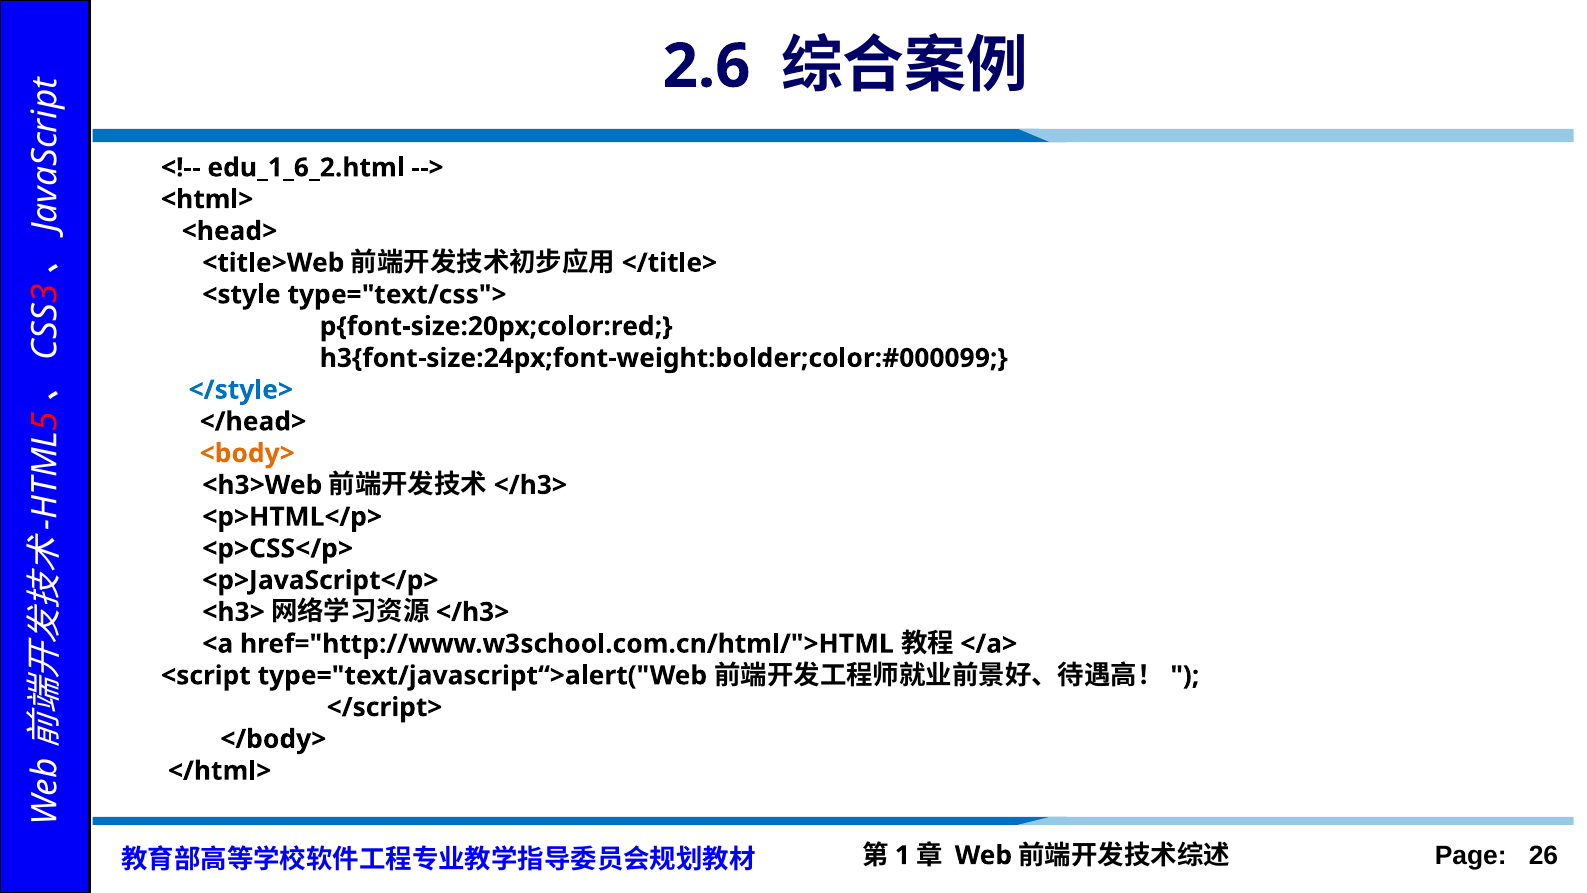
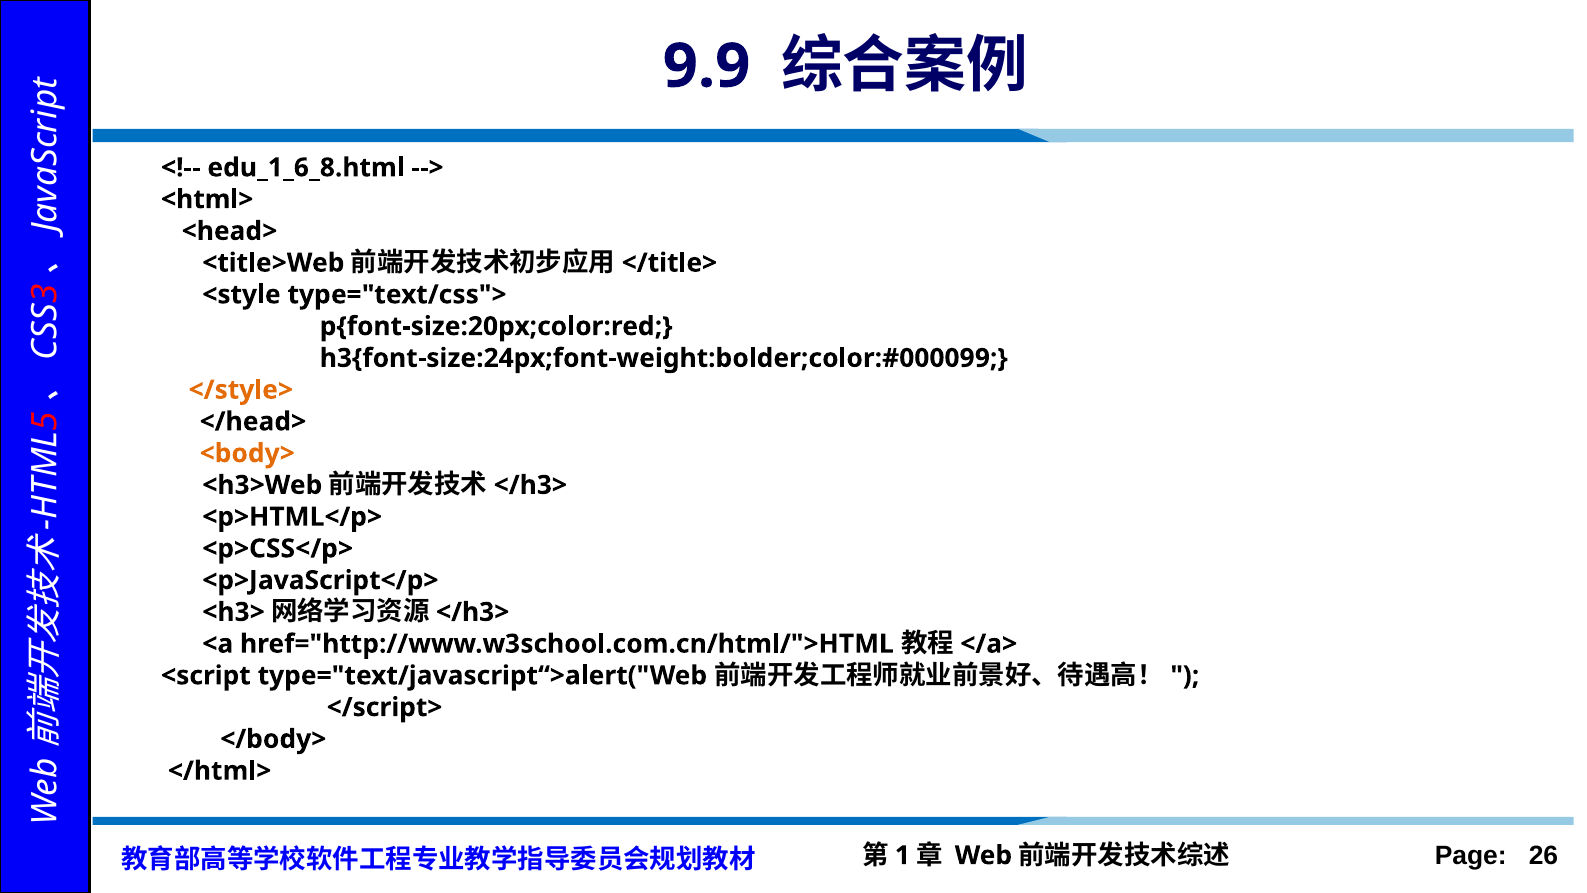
2.6: 2.6 -> 9.9 (707, 66)
edu_1_6_2.html: edu_1_6_2.html -> edu_1_6_8.html (306, 168)
</style> colour: blue -> orange (241, 390)
